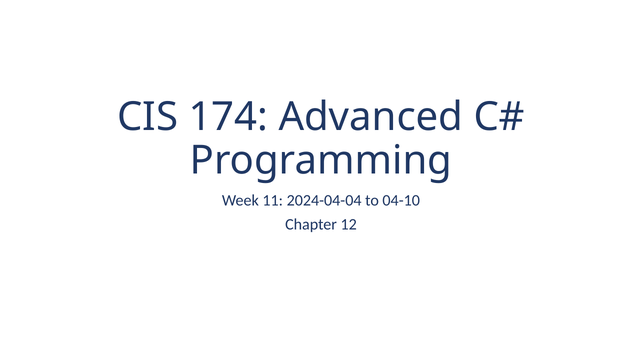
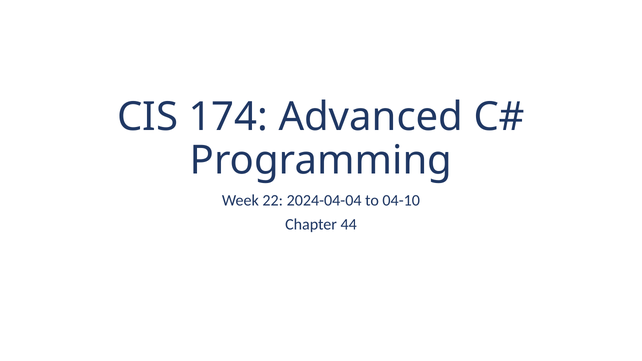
11: 11 -> 22 (273, 201)
12: 12 -> 44 (349, 225)
